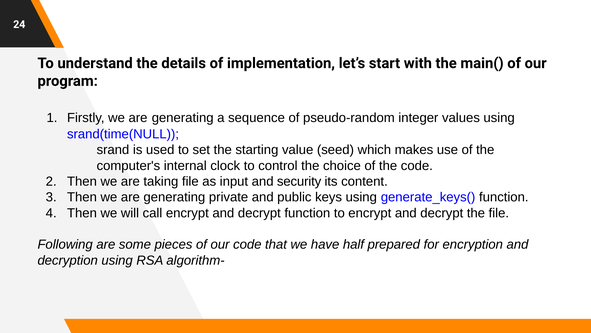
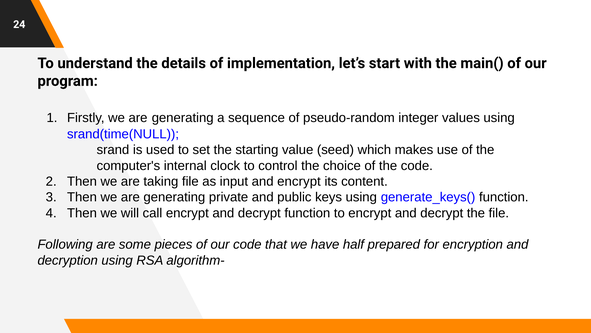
and security: security -> encrypt (299, 181)
